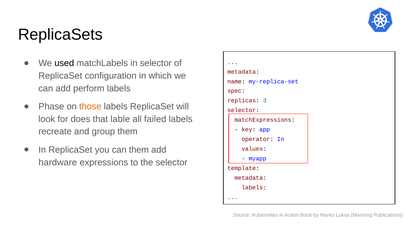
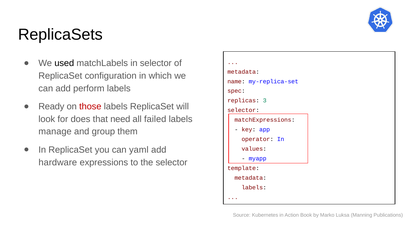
Phase: Phase -> Ready (51, 107)
those colour: orange -> red (90, 107)
lable: lable -> need (120, 119)
recreate: recreate -> manage (55, 132)
can them: them -> yaml (139, 150)
